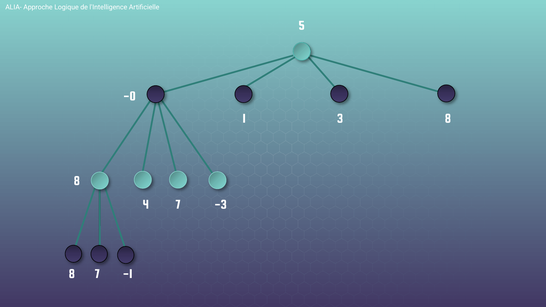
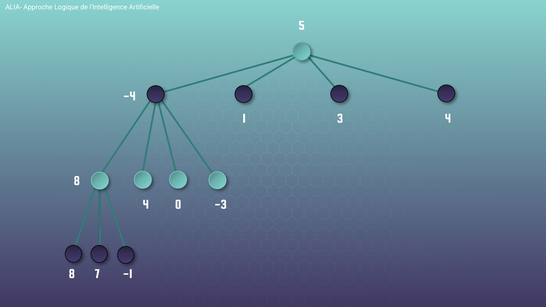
-0: -0 -> -4 (130, 96)
3 8: 8 -> 4 (448, 119)
4 7: 7 -> 0 (178, 204)
